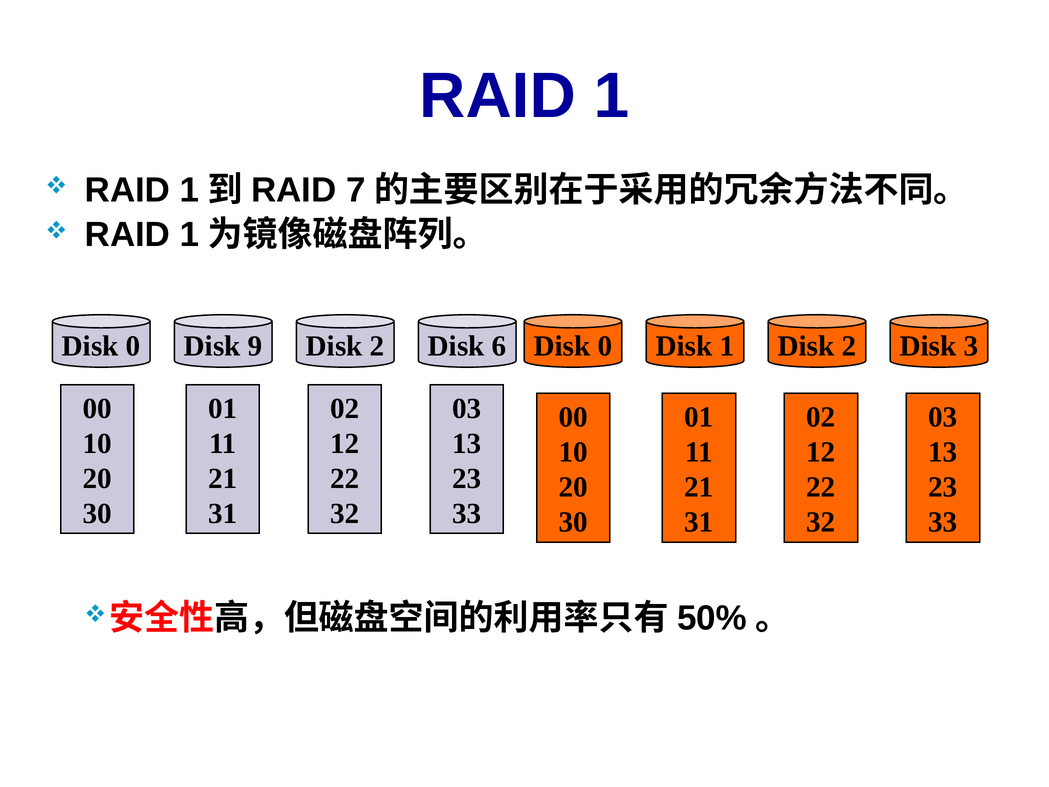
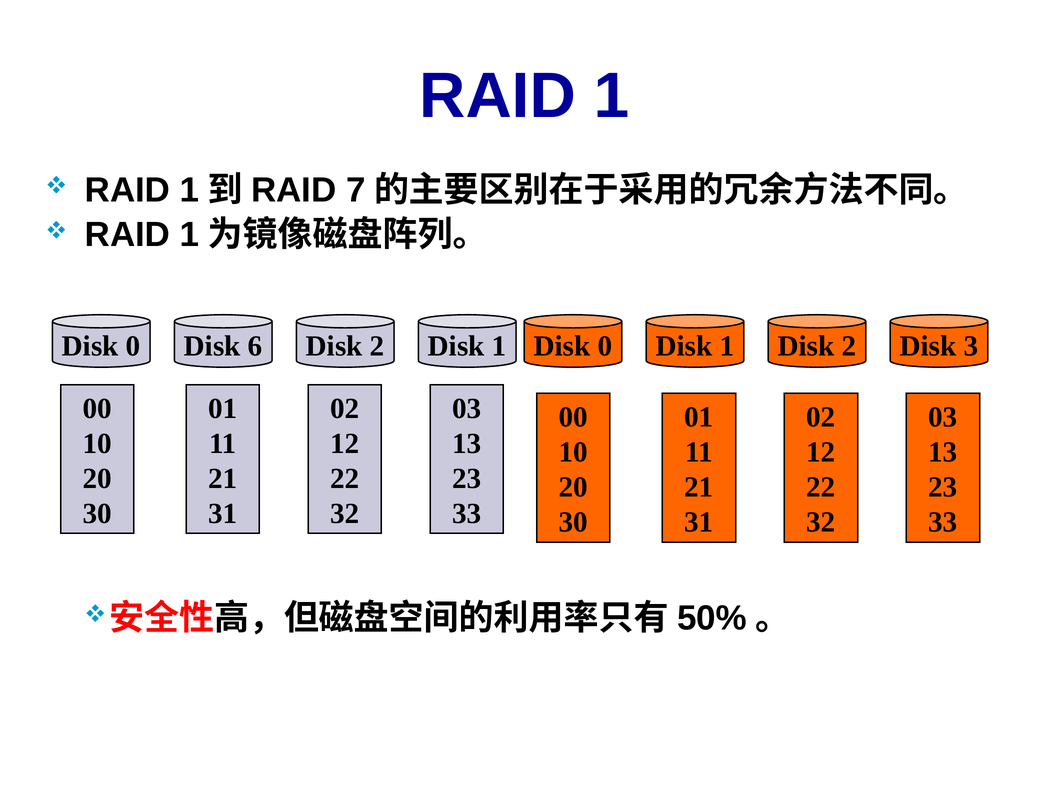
9: 9 -> 6 (255, 346)
2 Disk 6: 6 -> 1 (499, 346)
